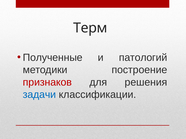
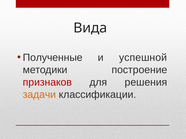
Терм: Терм -> Вида (90, 28)
патологий: патологий -> успешной (143, 58)
задачи colour: blue -> orange (39, 95)
